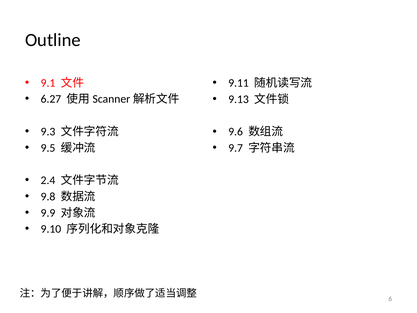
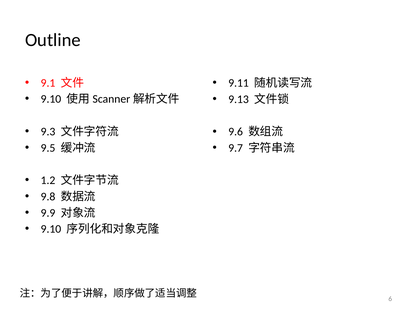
6.27: 6.27 -> 9.10 (51, 99)
2.4: 2.4 -> 1.2 (48, 180)
